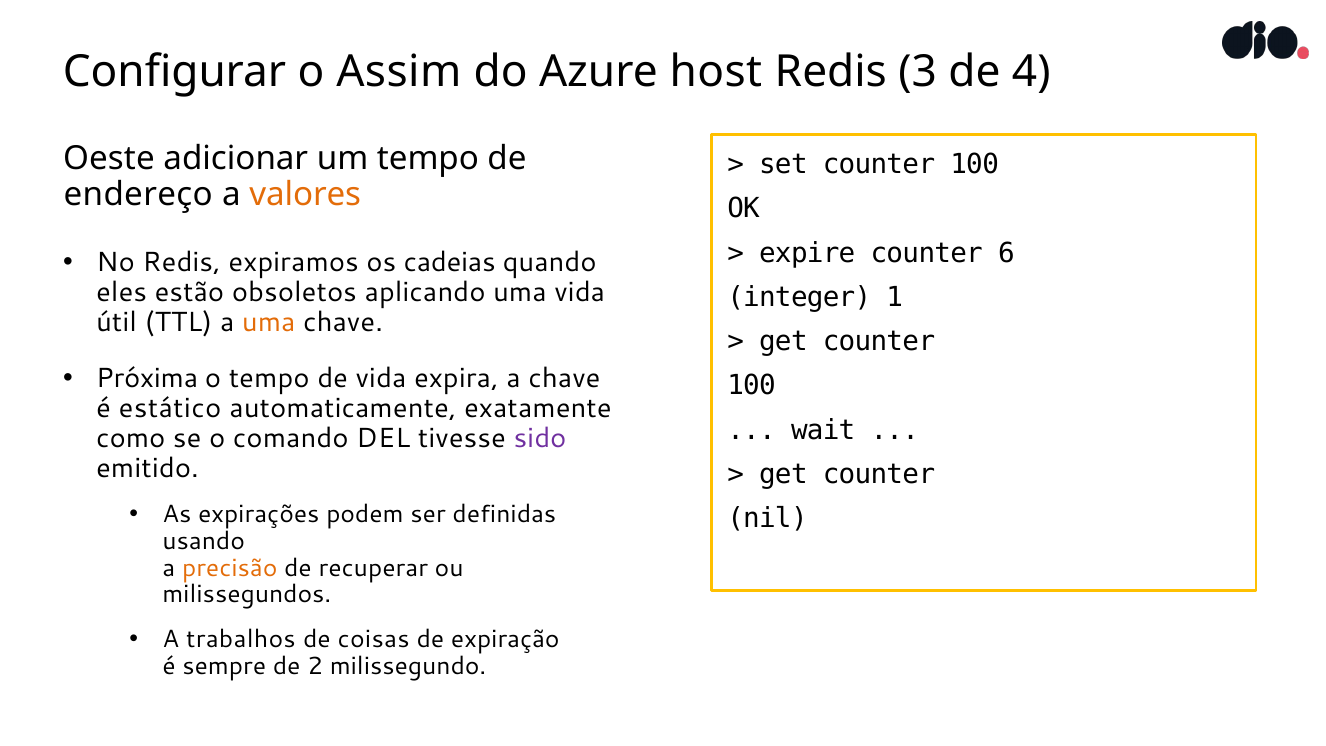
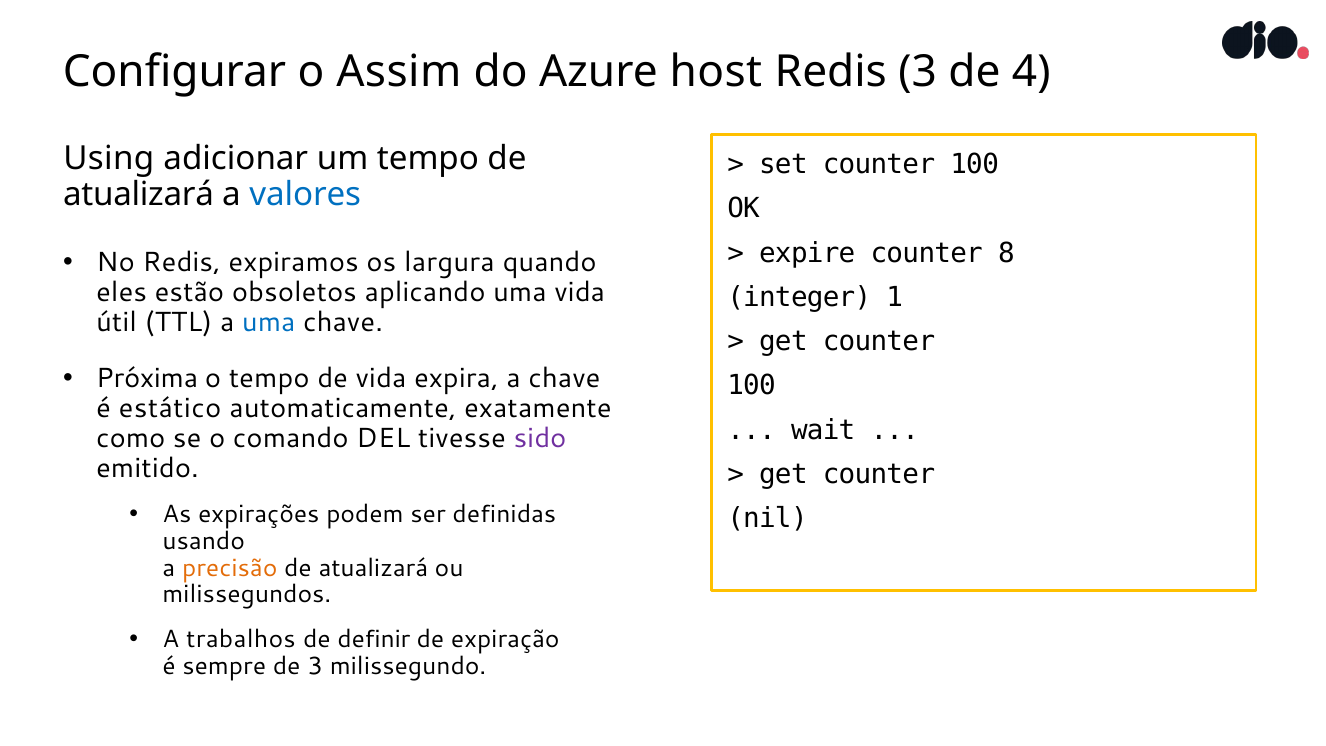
Oeste: Oeste -> Using (109, 159)
endereço: endereço -> atualizará (138, 194)
valores colour: orange -> blue (305, 194)
6: 6 -> 8 (1006, 253)
cadeias: cadeias -> largura (449, 262)
uma colour: orange -> blue (269, 322)
recuperar: recuperar -> atualizará (373, 568)
coisas: coisas -> definir (374, 639)
de 2: 2 -> 3 (315, 666)
